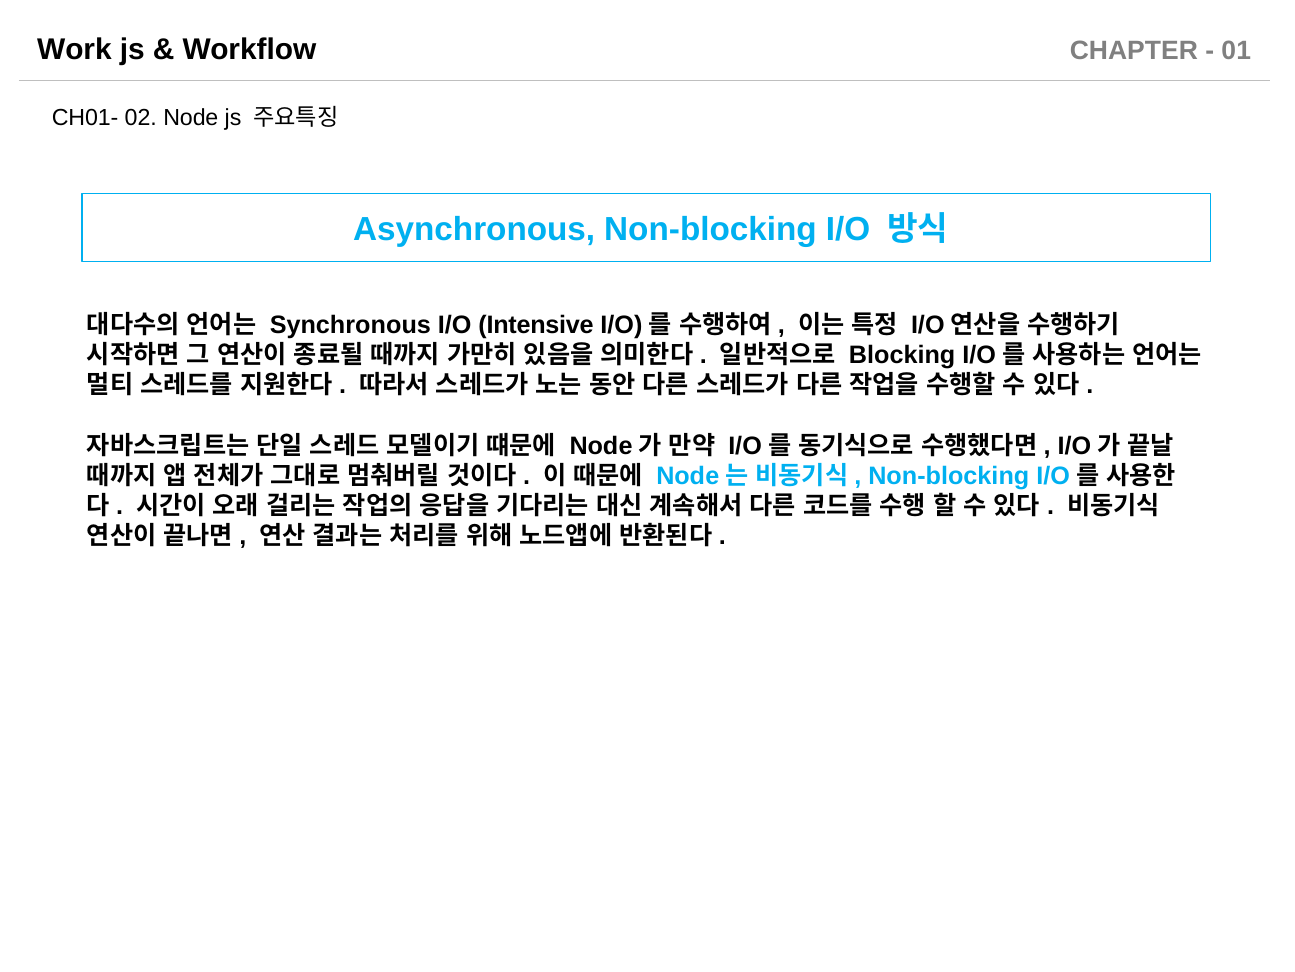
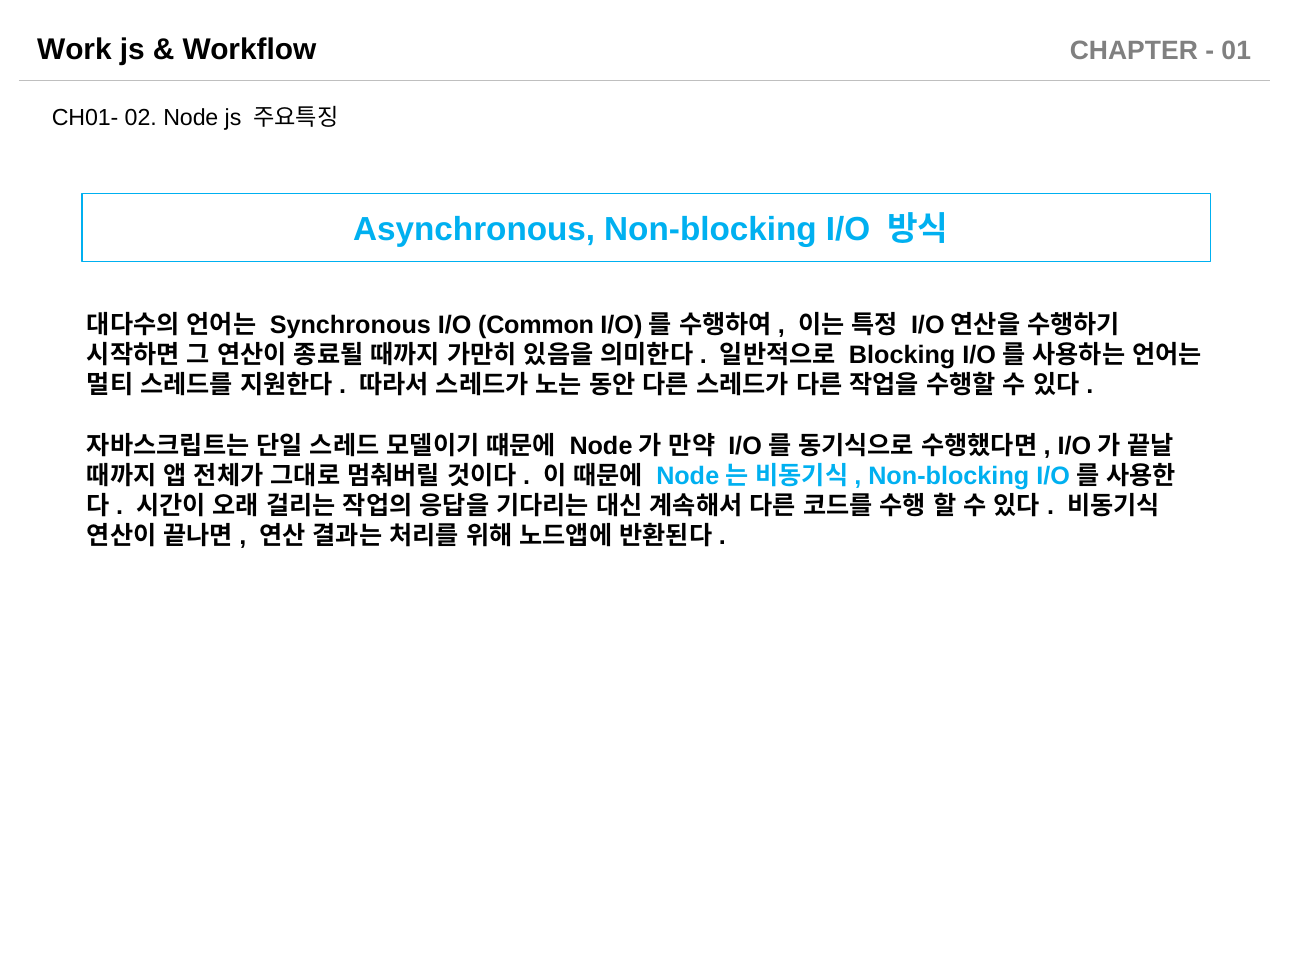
Intensive: Intensive -> Common (536, 325)
